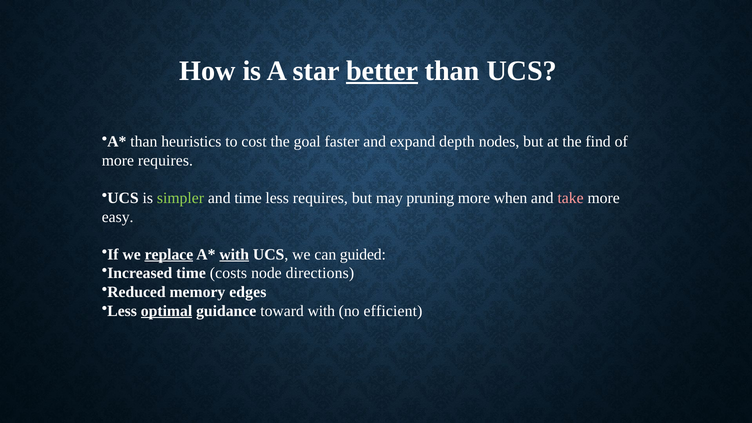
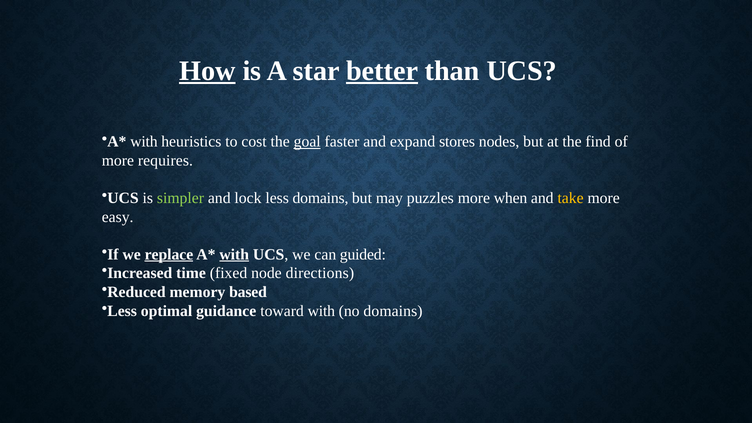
How underline: none -> present (207, 71)
than: than -> with (144, 142)
goal underline: none -> present (307, 142)
depth: depth -> stores (457, 142)
and time: time -> lock (248, 198)
less requires: requires -> domains (321, 198)
pruning: pruning -> puzzles (430, 198)
take colour: pink -> yellow (571, 198)
costs: costs -> fixed (229, 273)
edges: edges -> based (248, 292)
optimal underline: present -> none (167, 311)
no efficient: efficient -> domains (393, 311)
